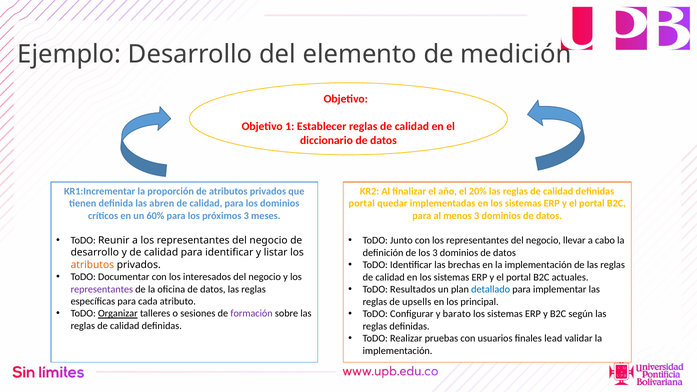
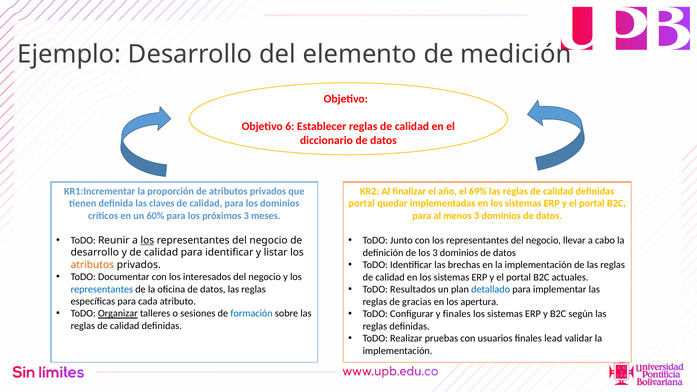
1: 1 -> 6 (290, 127)
20%: 20% -> 69% (478, 191)
abren: abren -> claves (162, 204)
los underline: none -> present (147, 240)
representantes colour: purple -> blue (102, 289)
upsells: upsells -> gracias (417, 302)
principal: principal -> apertura (480, 302)
formación colour: purple -> blue (252, 314)
y barato: barato -> finales (457, 314)
